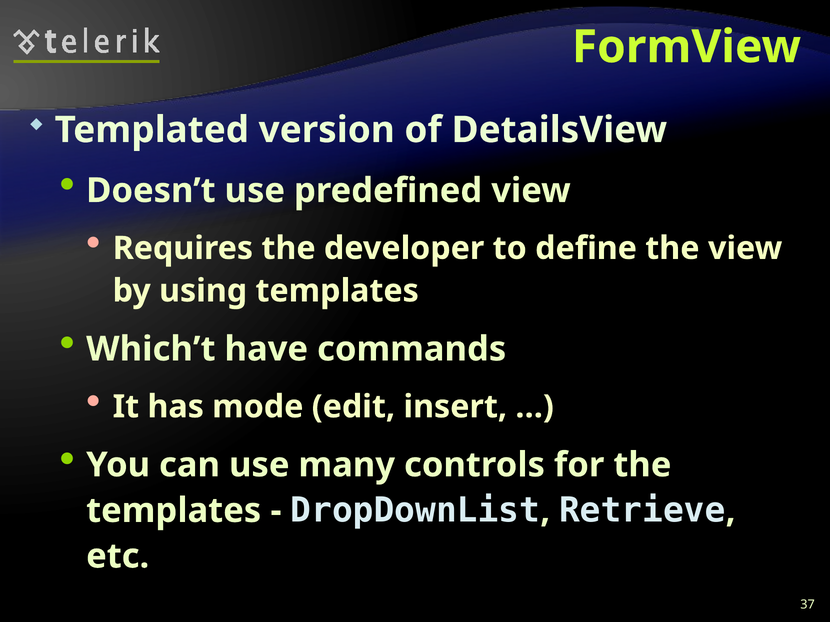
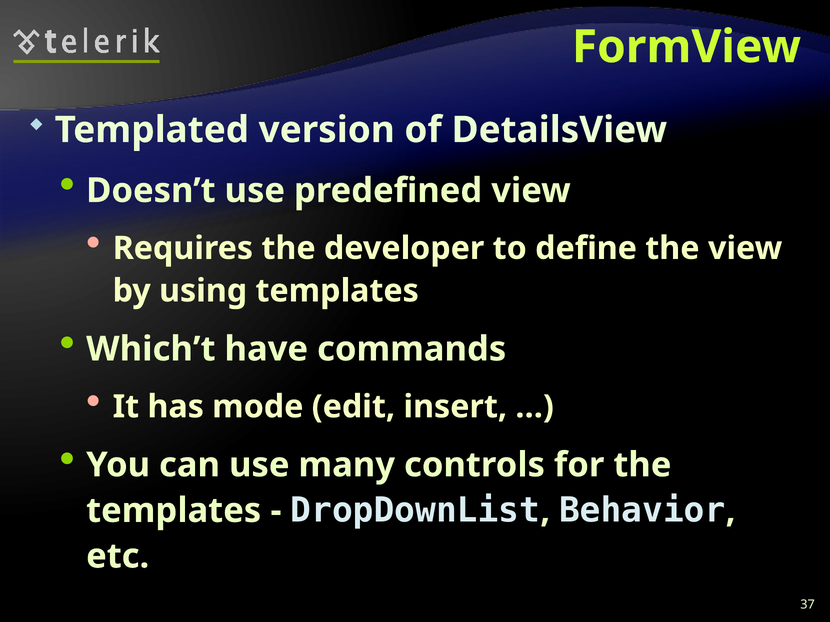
Retrieve: Retrieve -> Behavior (642, 511)
